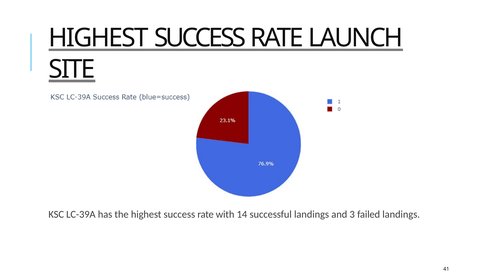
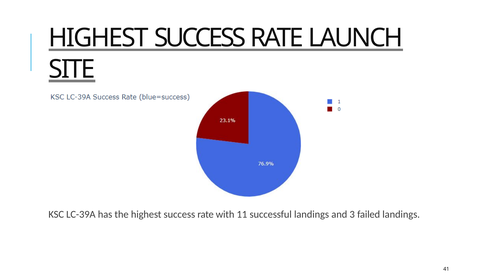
14: 14 -> 11 (242, 214)
